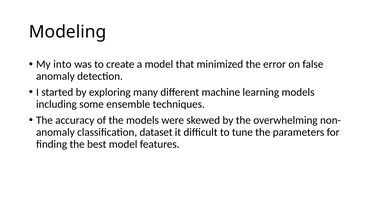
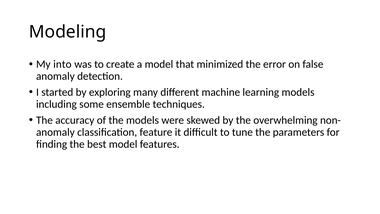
dataset: dataset -> feature (156, 132)
